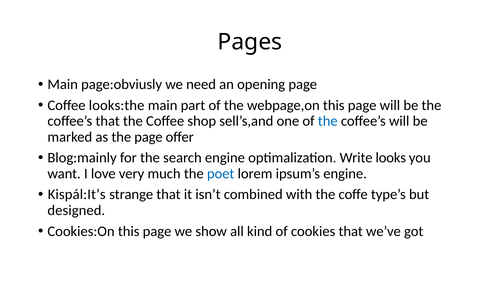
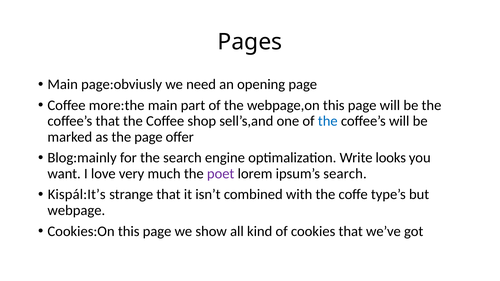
looks:the: looks:the -> more:the (117, 106)
poet colour: blue -> purple (221, 174)
ipsum’s engine: engine -> search (345, 174)
designed: designed -> webpage (76, 210)
